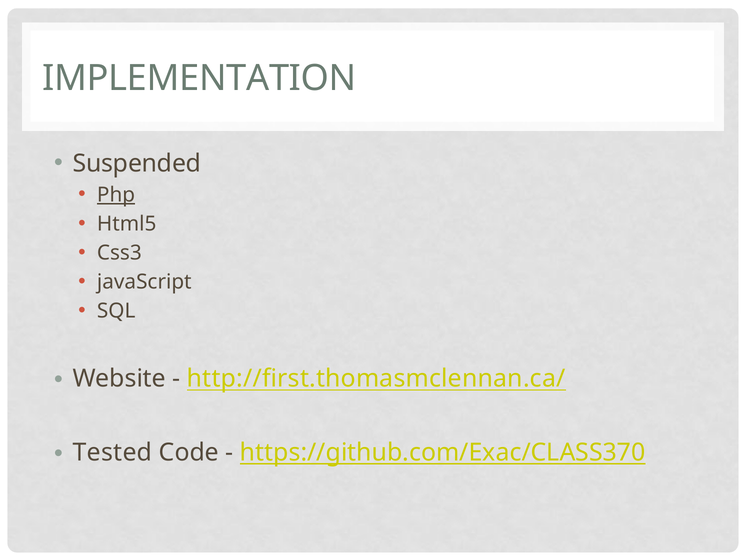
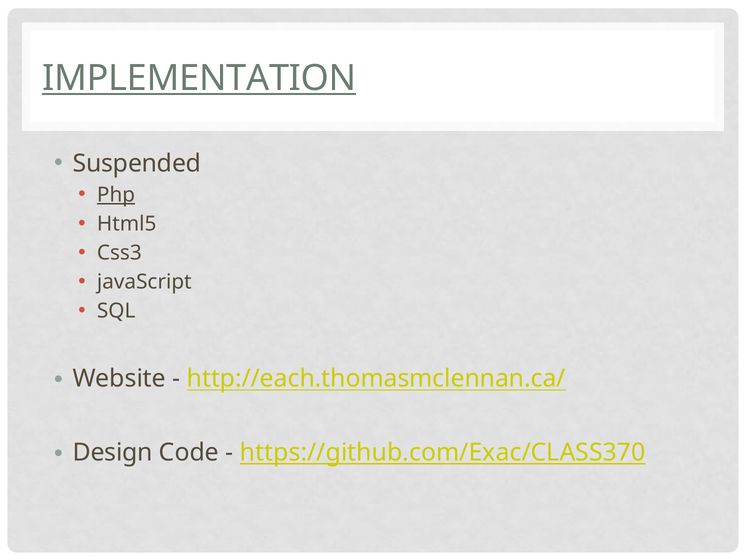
IMPLEMENTATION underline: none -> present (199, 78)
http://first.thomasmclennan.ca/: http://first.thomasmclennan.ca/ -> http://each.thomasmclennan.ca/ (376, 378)
Tested: Tested -> Design (113, 452)
